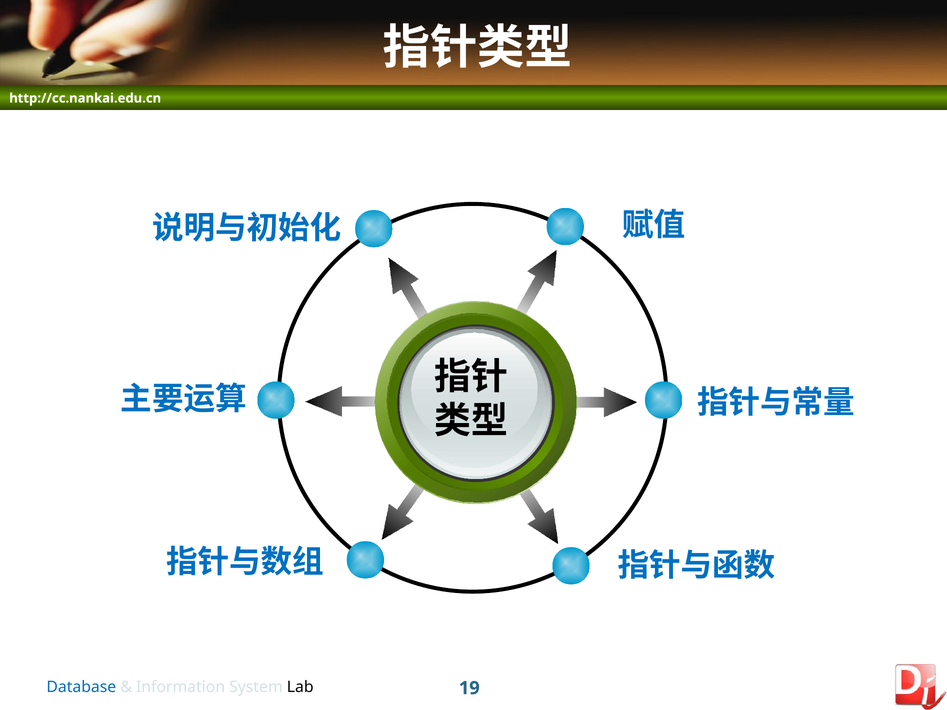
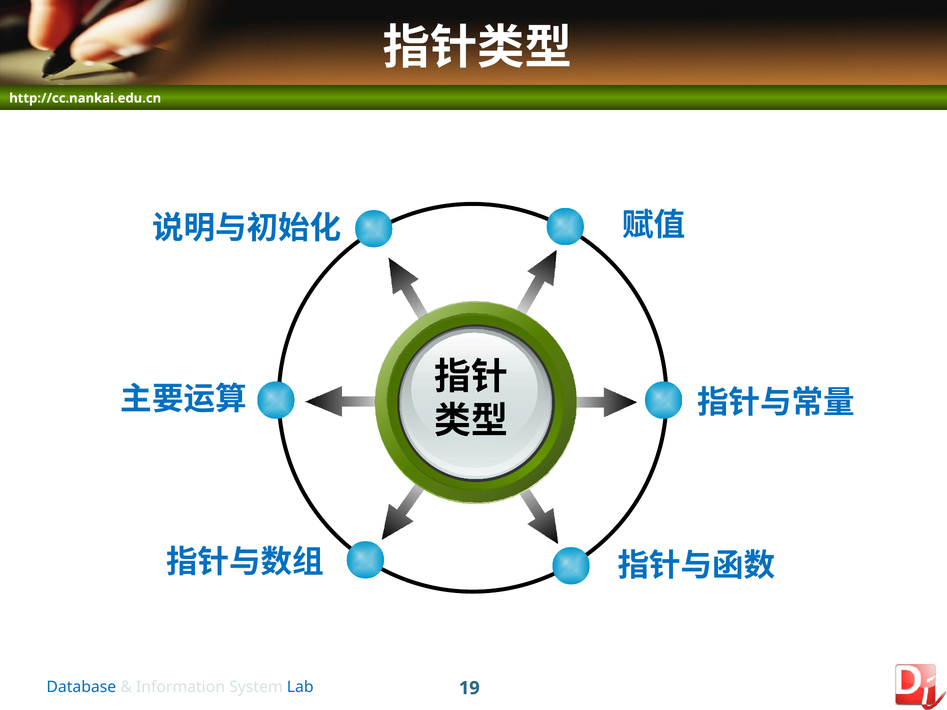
Lab colour: black -> blue (300, 687)
